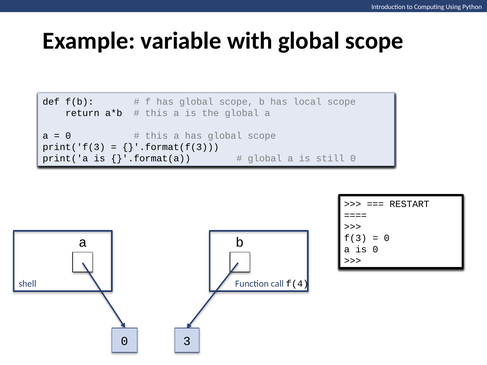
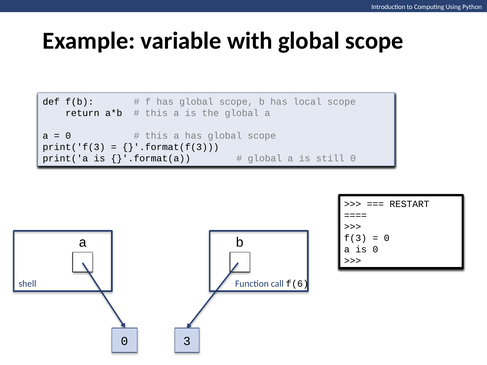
f(4: f(4 -> f(6 (297, 284)
